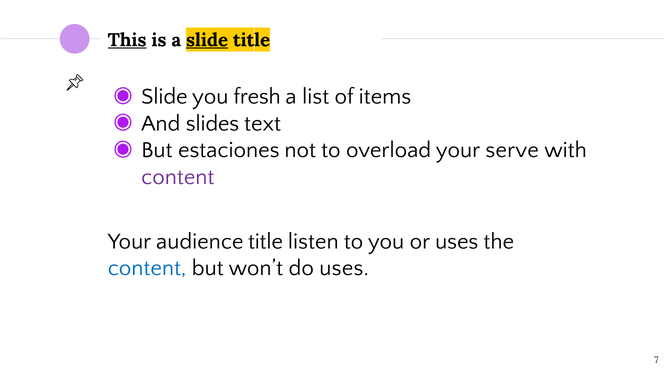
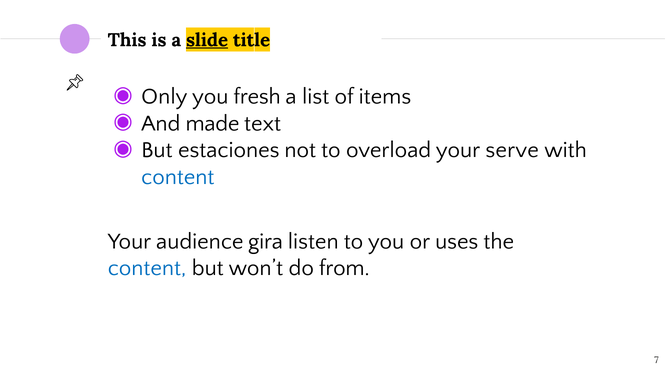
This underline: present -> none (127, 40)
Slide: Slide -> Only (164, 97)
slides: slides -> made (213, 123)
content colour: purple -> blue (178, 177)
audience title: title -> gira (265, 242)
do uses: uses -> from (344, 268)
